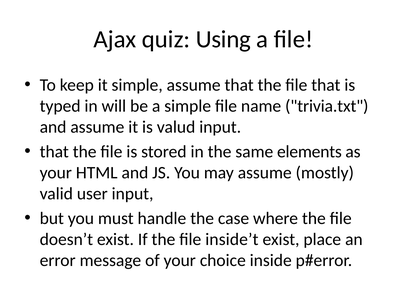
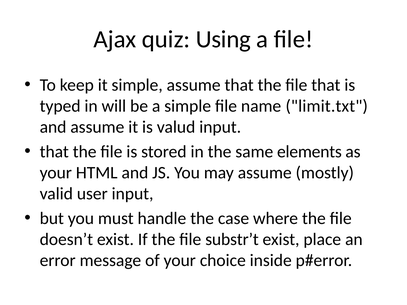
trivia.txt: trivia.txt -> limit.txt (327, 106)
inside’t: inside’t -> substr’t (232, 240)
